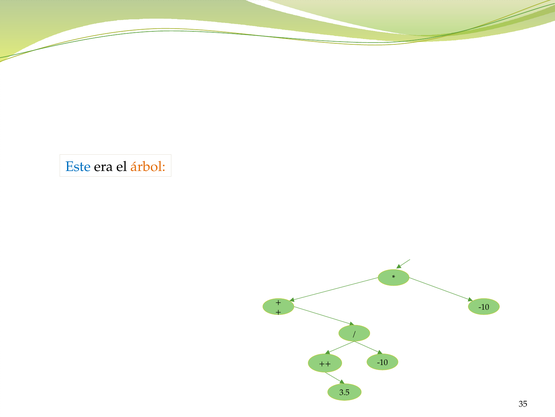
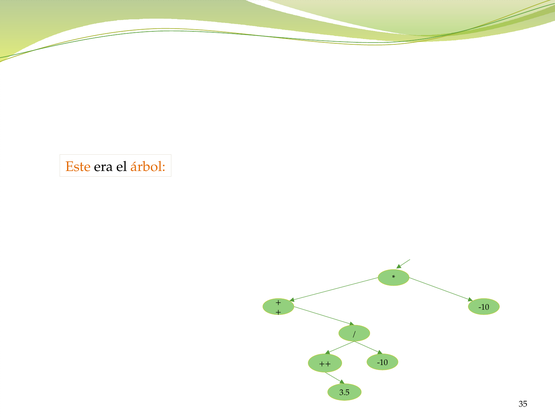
Este colour: blue -> orange (78, 166)
